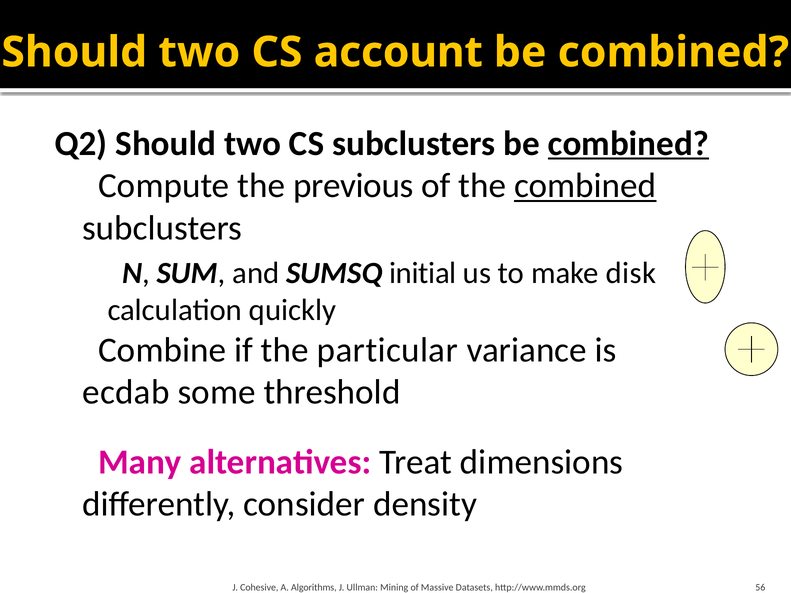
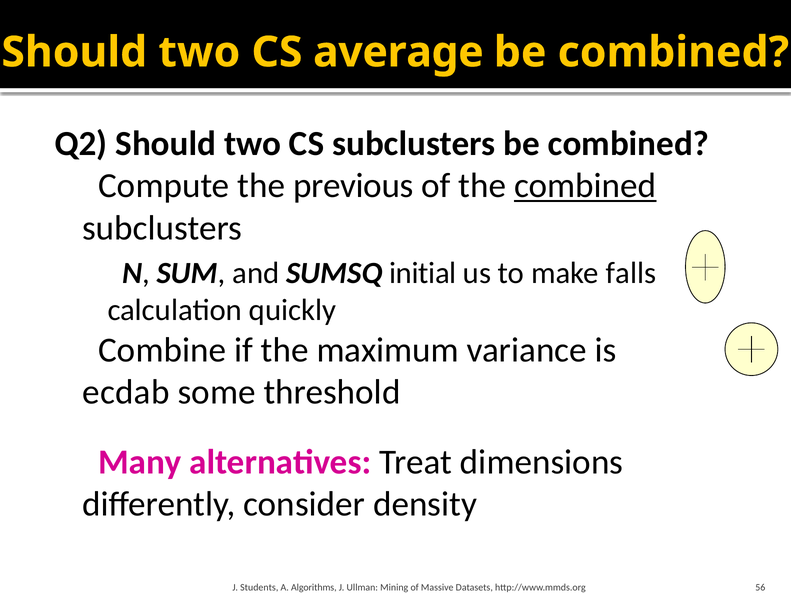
account: account -> average (398, 52)
combined underline: present -> none (629, 144)
disk: disk -> falls (631, 273)
particular: particular -> maximum (388, 350)
Cohesive: Cohesive -> Students (259, 588)
